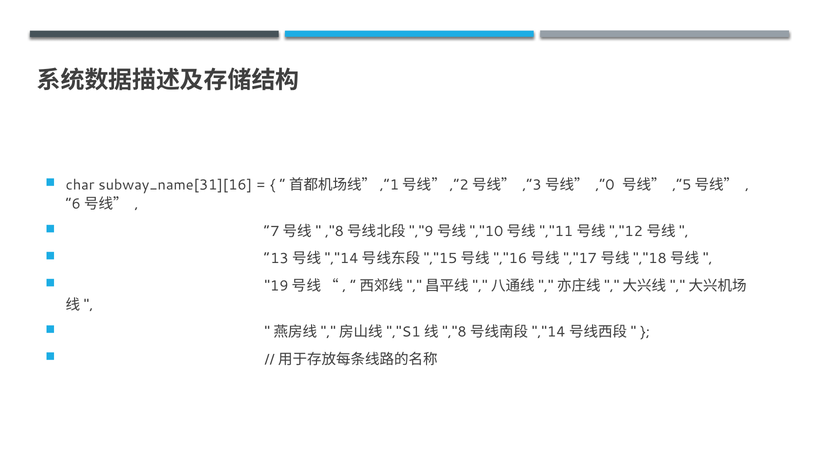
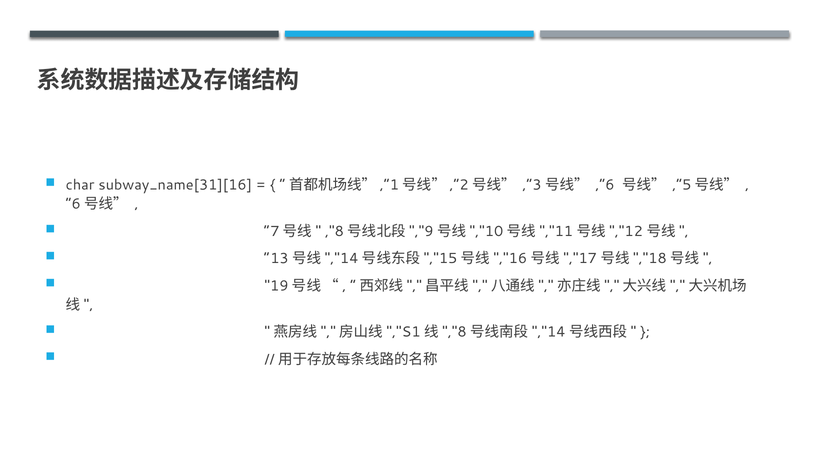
,“0: ,“0 -> ,“6 (605, 185)
